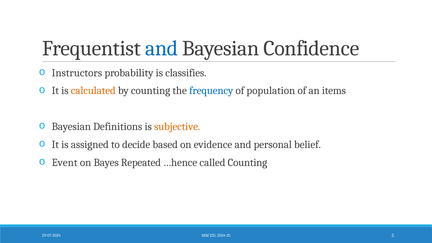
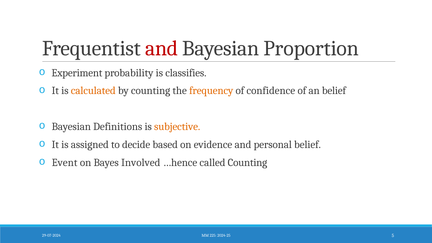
and colour: blue -> red (162, 48)
Confidence: Confidence -> Proportion (311, 48)
Instructors: Instructors -> Experiment (77, 73)
frequency colour: blue -> orange (211, 91)
population: population -> confidence (271, 91)
an items: items -> belief (334, 91)
Repeated: Repeated -> Involved (141, 163)
